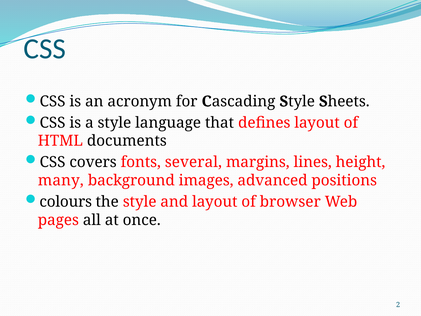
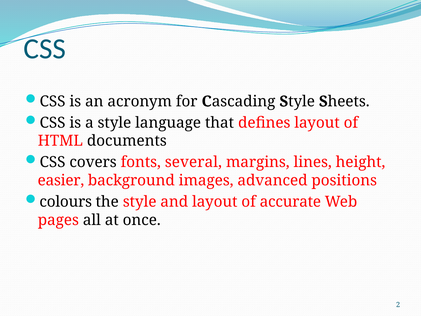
many: many -> easier (61, 180)
browser: browser -> accurate (290, 202)
